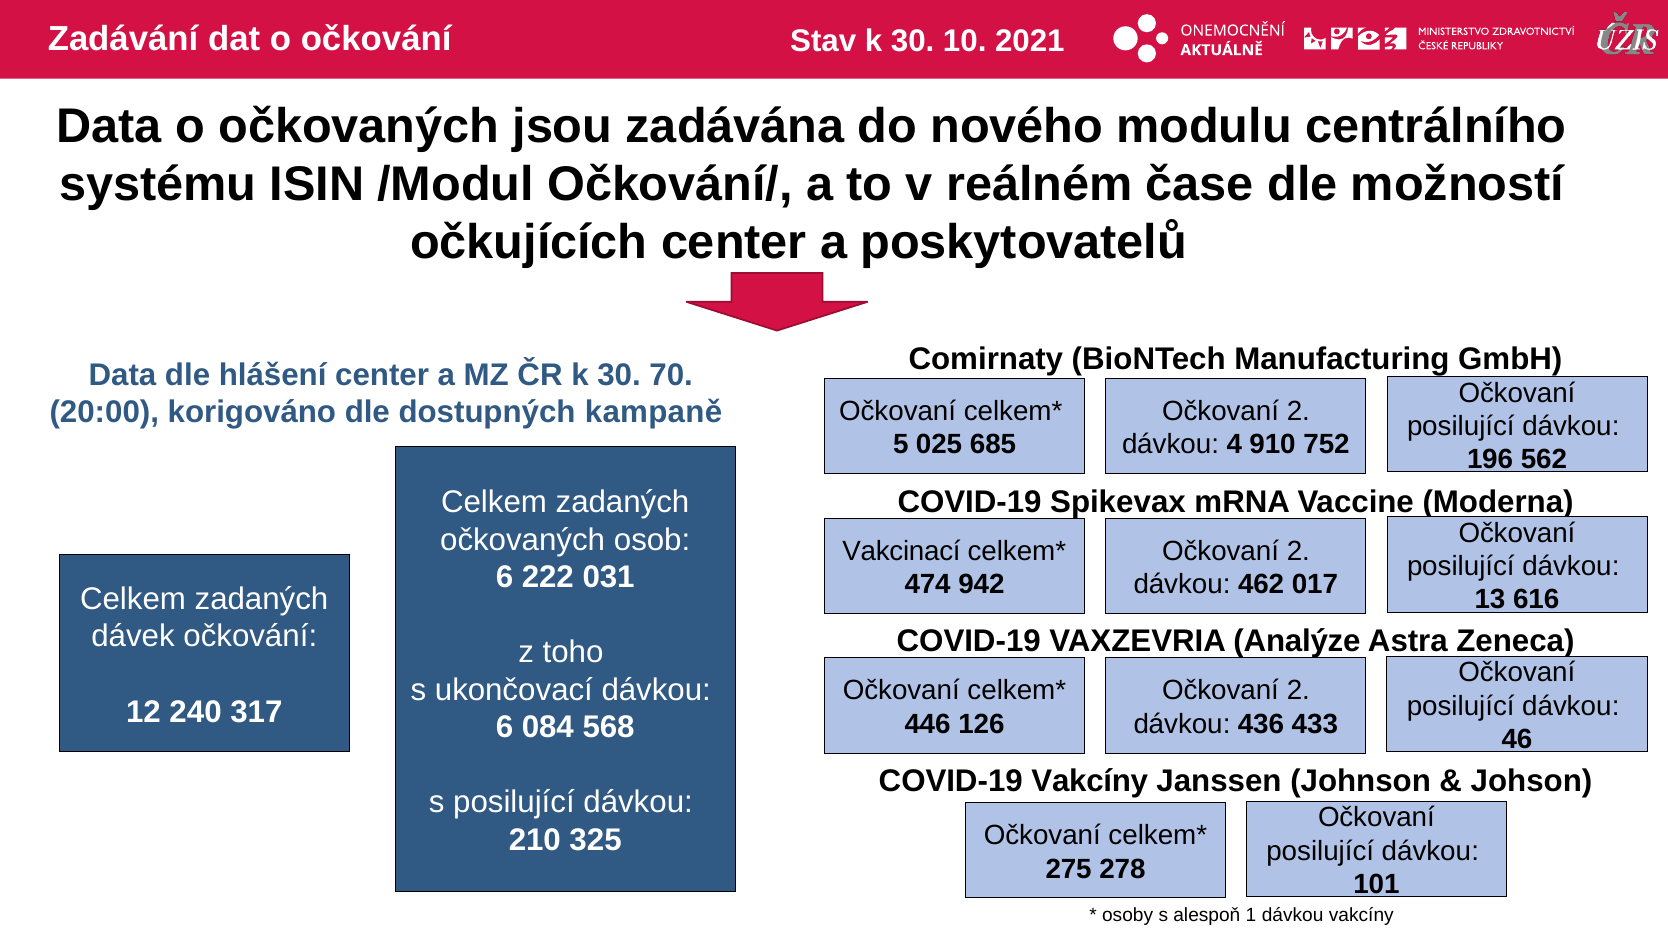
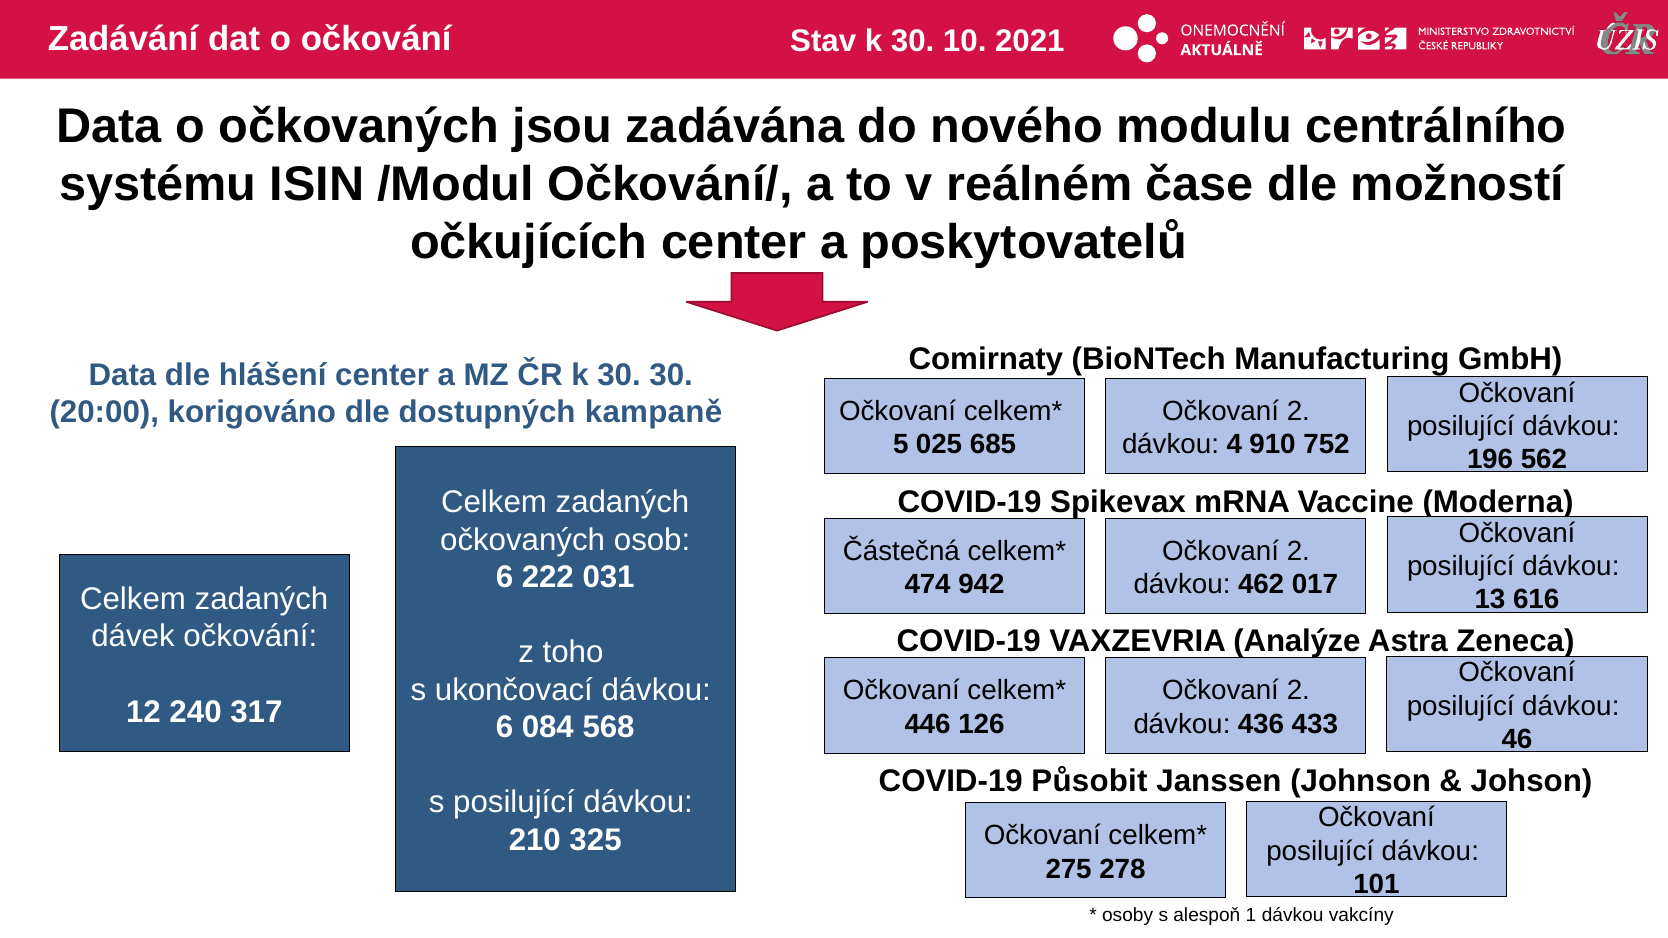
30 70: 70 -> 30 (671, 375)
Vakcinací: Vakcinací -> Částečná (901, 551)
COVID-19 Vakcíny: Vakcíny -> Působit (1089, 782)
